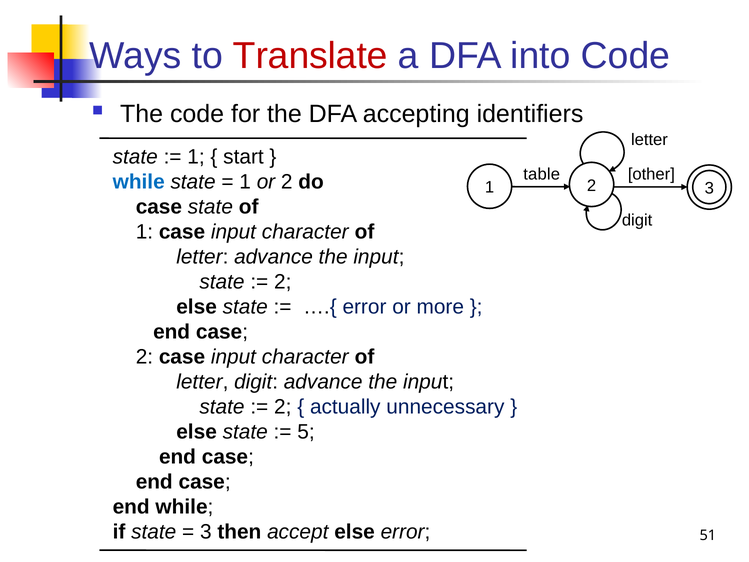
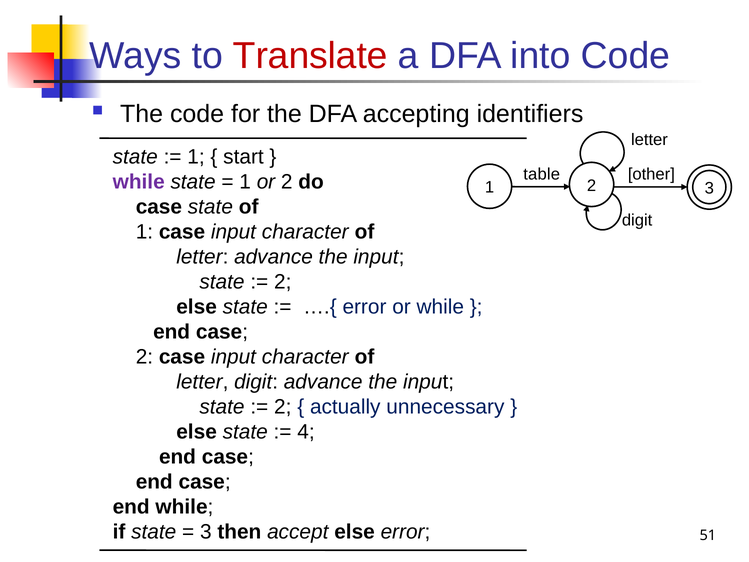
while colour: blue -> purple (139, 182)
or more: more -> while (440, 307)
5: 5 -> 4 (306, 432)
